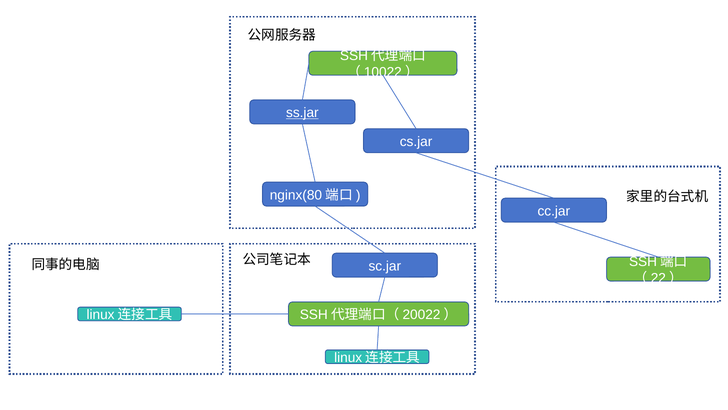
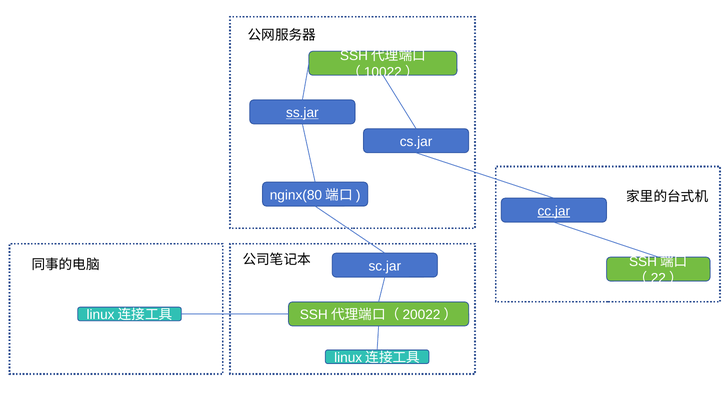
cc.jar underline: none -> present (554, 211)
